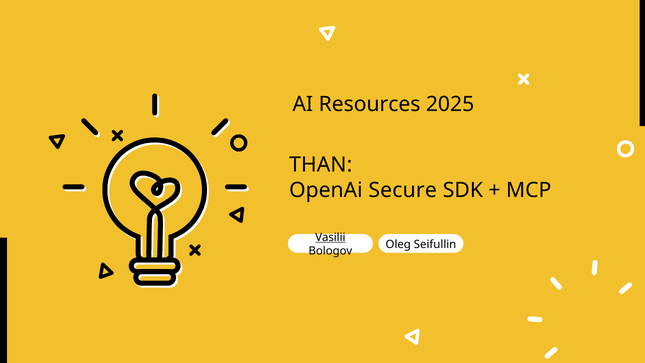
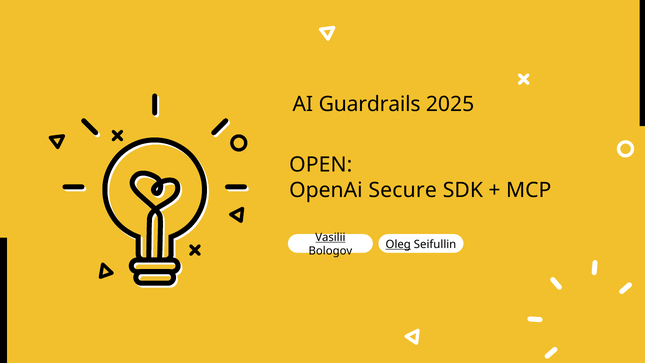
Resources: Resources -> Guardrails (370, 104)
THAN: THAN -> OPEN (321, 165)
Oleg underline: none -> present (398, 244)
